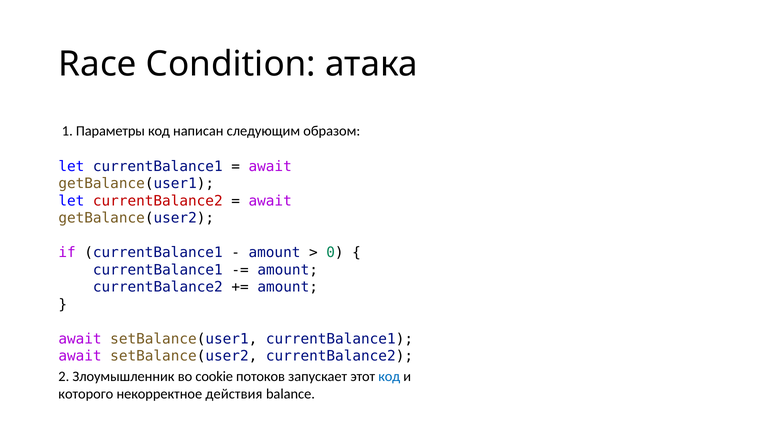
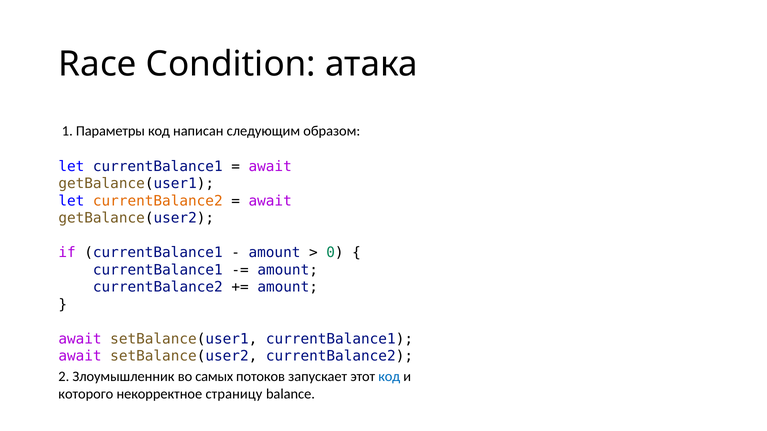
currentBalance2 colour: red -> orange (158, 201)
cookie: cookie -> самых (214, 377)
действия: действия -> страницу (234, 394)
